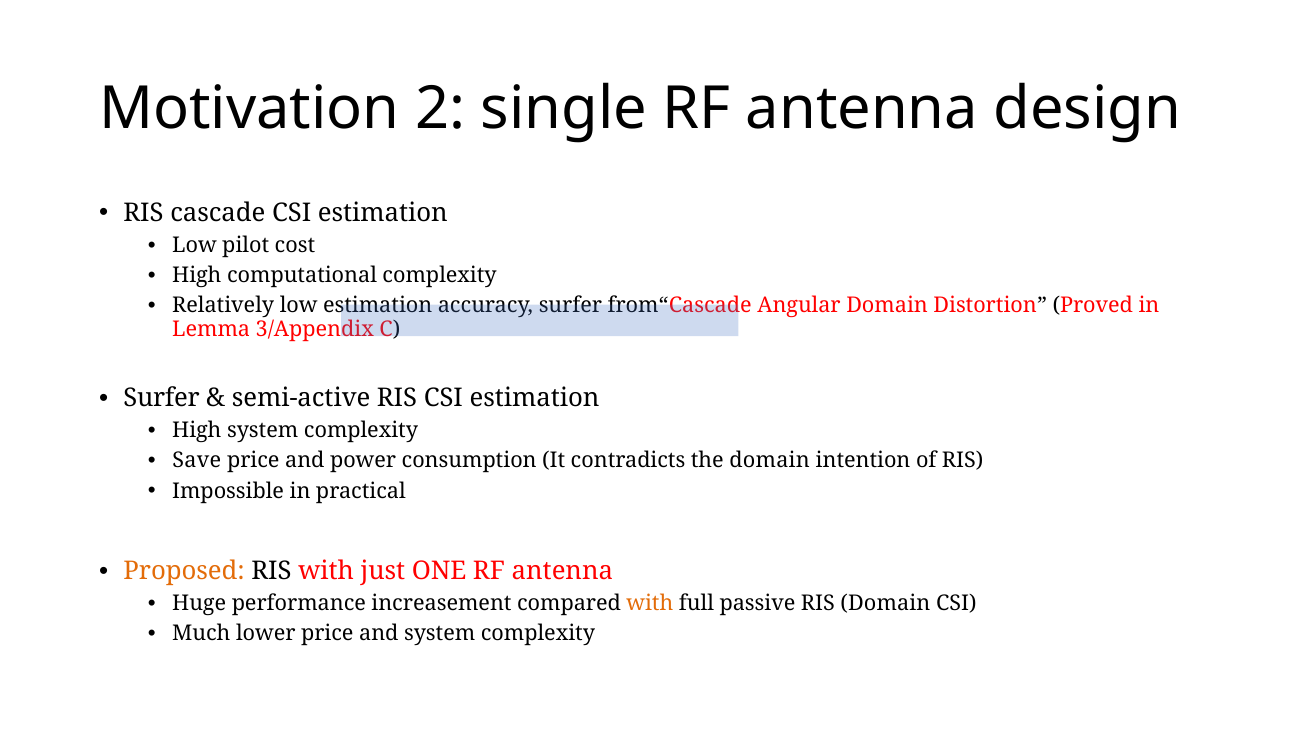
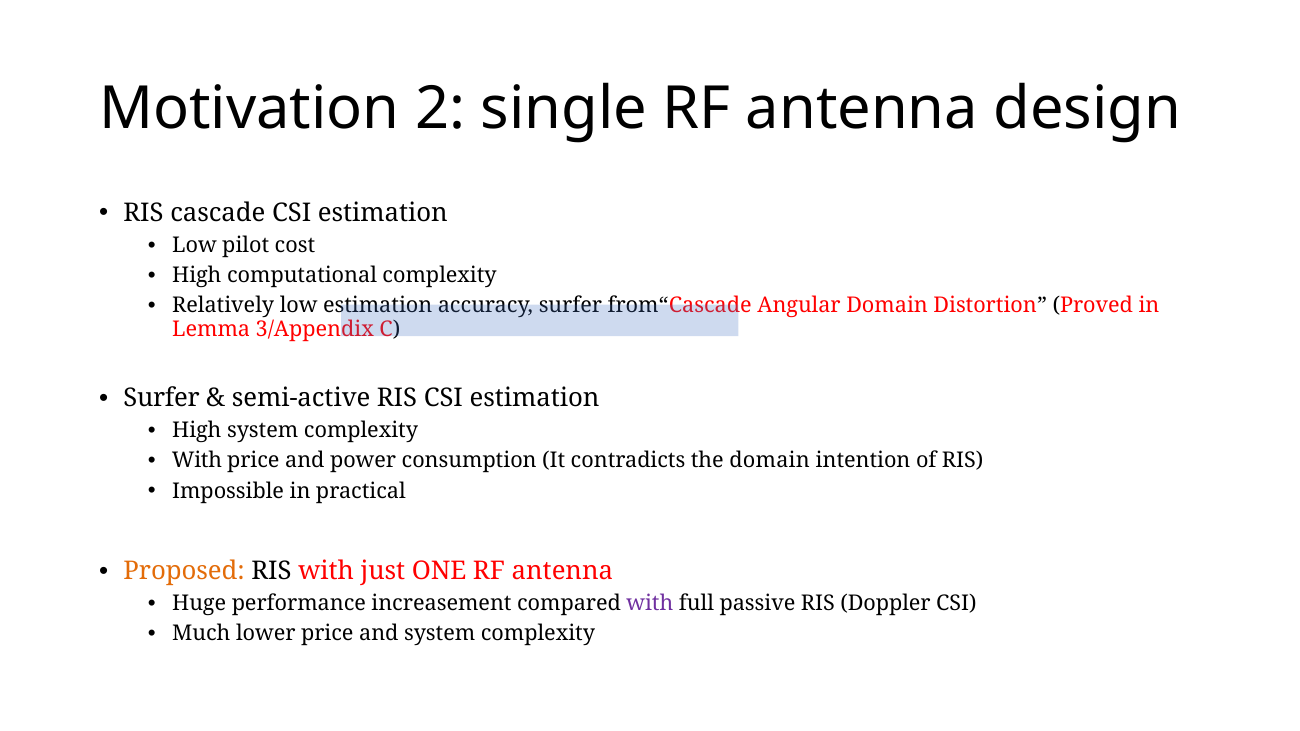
Save: Save -> With (197, 461)
with colour: orange -> purple (650, 604)
RIS Domain: Domain -> Doppler (886, 604)
